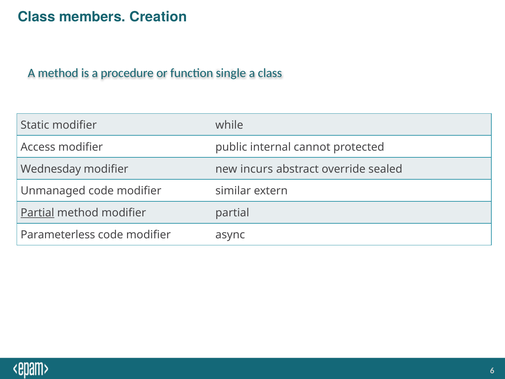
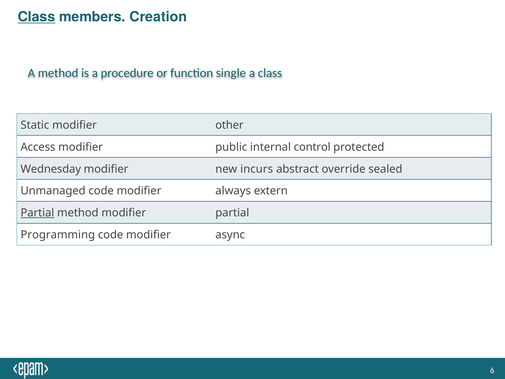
Class underline: none -> present (36, 17)
while: while -> other (229, 125)
cannot: cannot -> control (312, 147)
similar: similar -> always (233, 191)
Parameterless: Parameterless -> Programming (58, 235)
